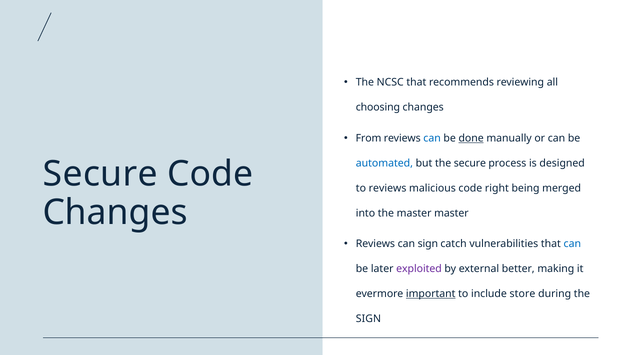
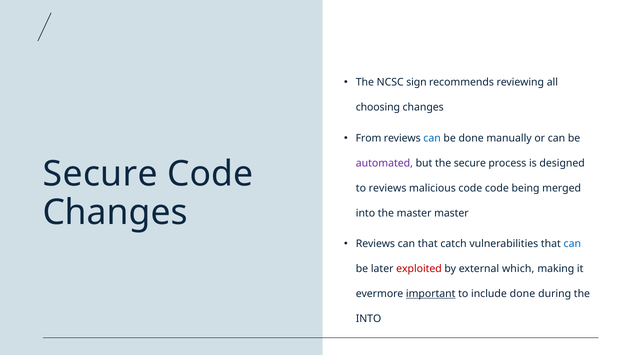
NCSC that: that -> sign (416, 82)
done underline: present -> none (471, 138)
automated colour: blue -> purple (384, 163)
code right: right -> code (497, 188)
can sign: sign -> that (428, 244)
exploited colour: purple -> red (419, 269)
better: better -> which (518, 269)
include store: store -> done (522, 294)
SIGN: SIGN -> INTO (369, 319)
